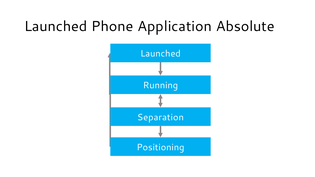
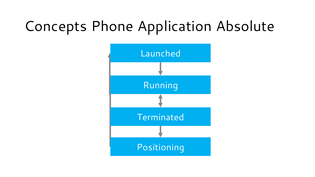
Launched: Launched -> Concepts (56, 26)
Separation: Separation -> Terminated (161, 117)
